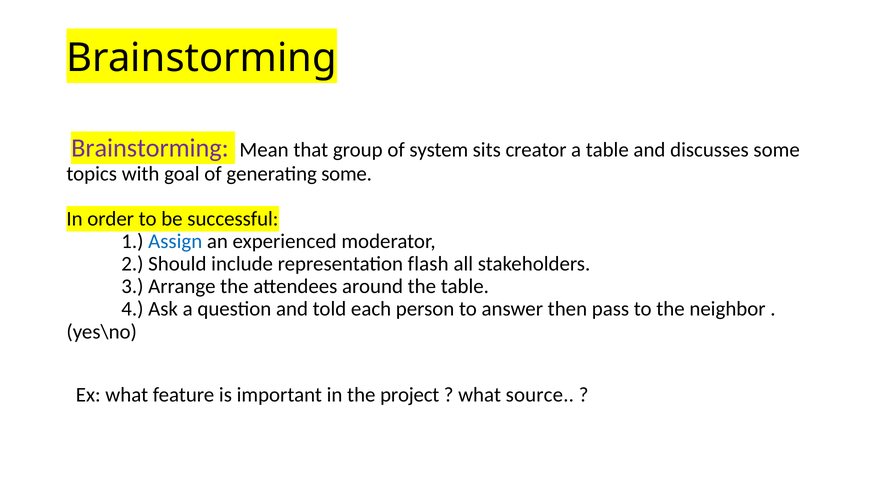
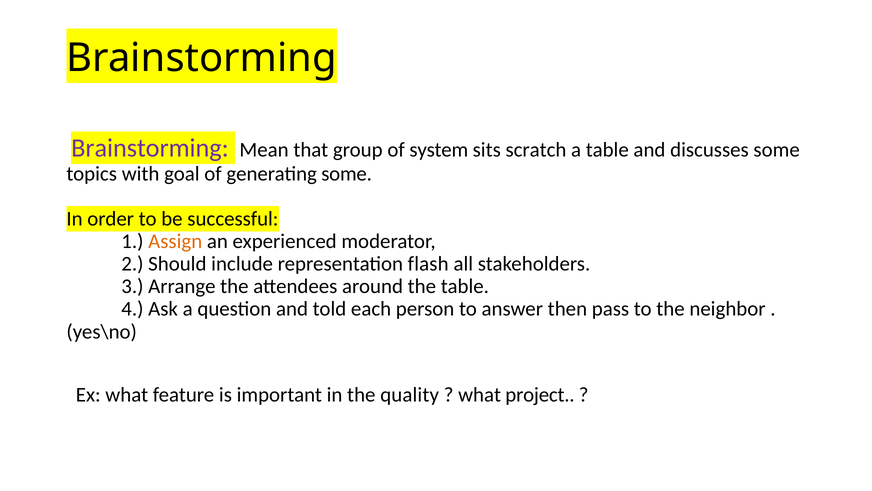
creator: creator -> scratch (536, 150)
Assign colour: blue -> orange (175, 241)
project: project -> quality (410, 395)
source: source -> project (540, 395)
